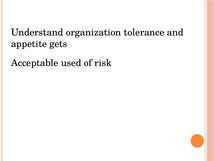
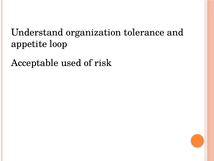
gets: gets -> loop (58, 44)
